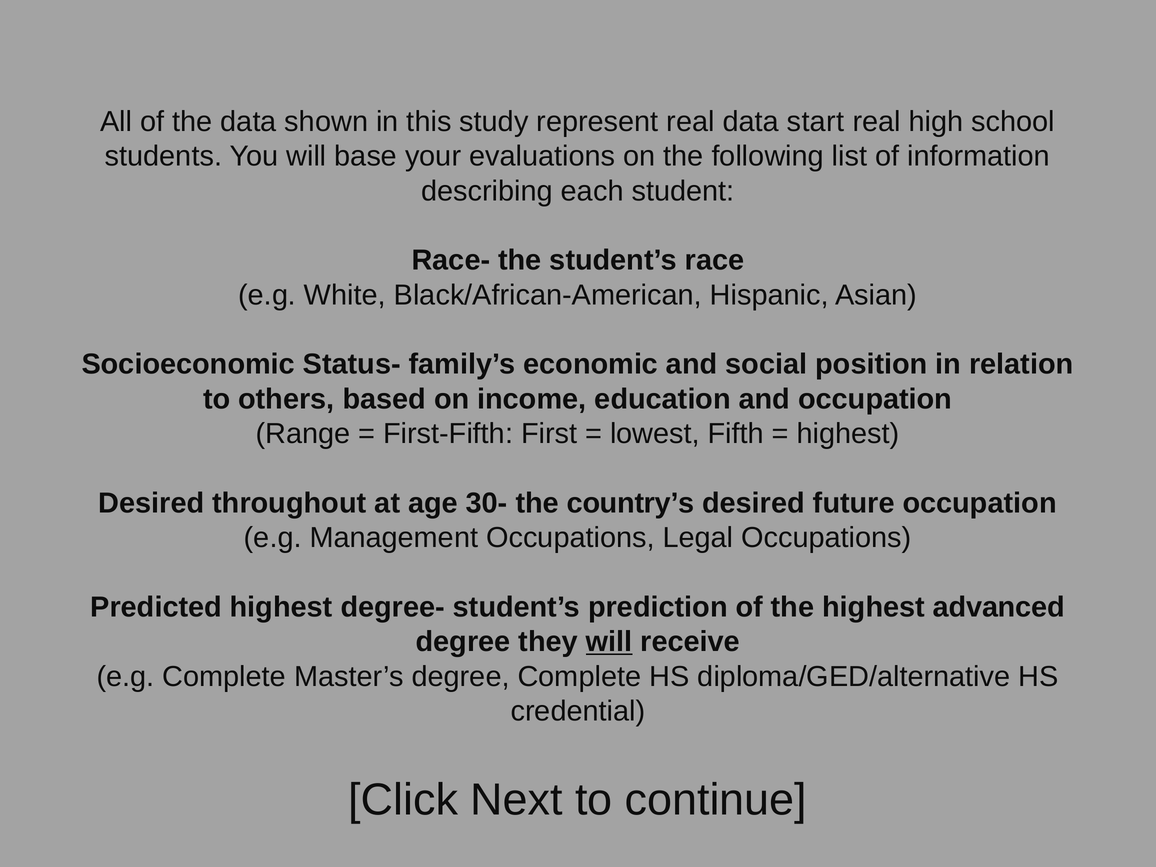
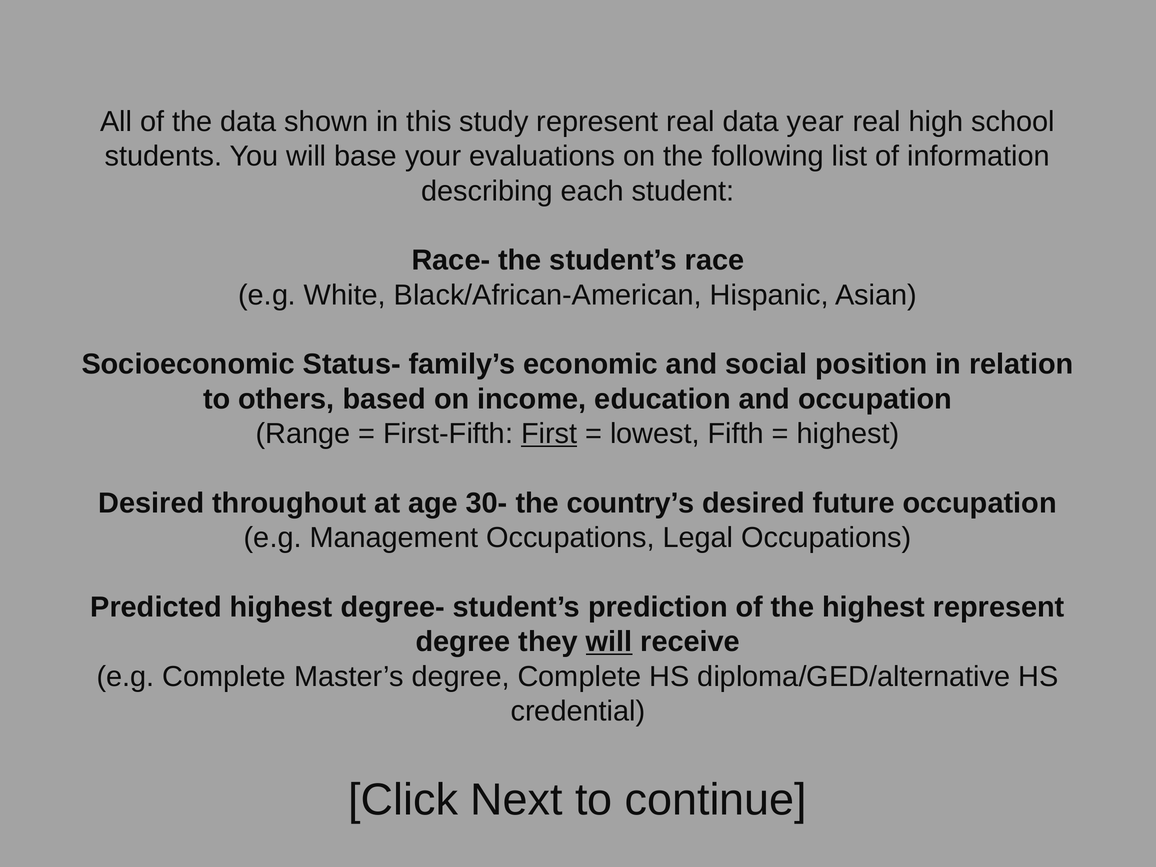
start: start -> year (815, 122)
First underline: none -> present (549, 434)
highest advanced: advanced -> represent (999, 607)
